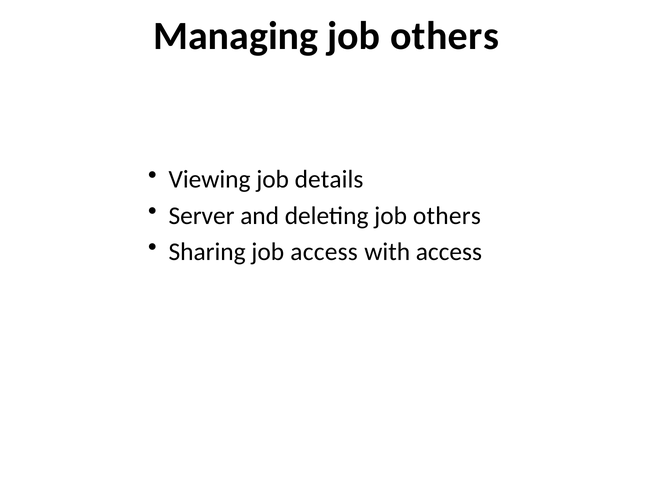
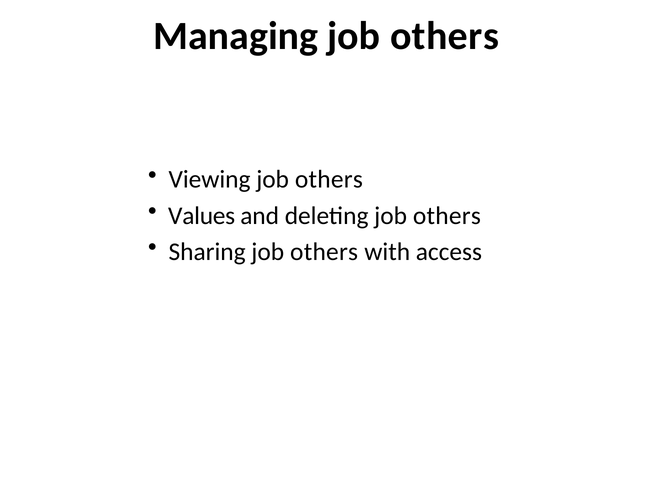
Viewing job details: details -> others (329, 179)
Server: Server -> Values (202, 215)
Sharing job access: access -> others (324, 251)
